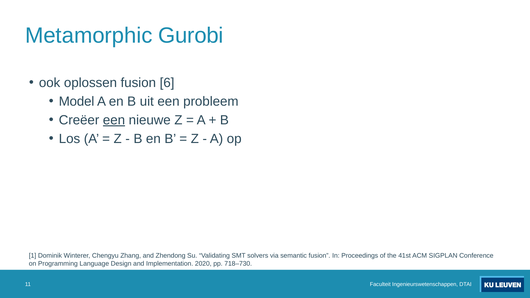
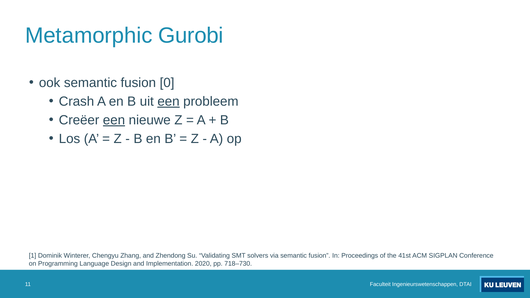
ook oplossen: oplossen -> semantic (90, 83)
6: 6 -> 0 (167, 83)
Model: Model -> Crash (76, 102)
een underline: none -> present (168, 102)
